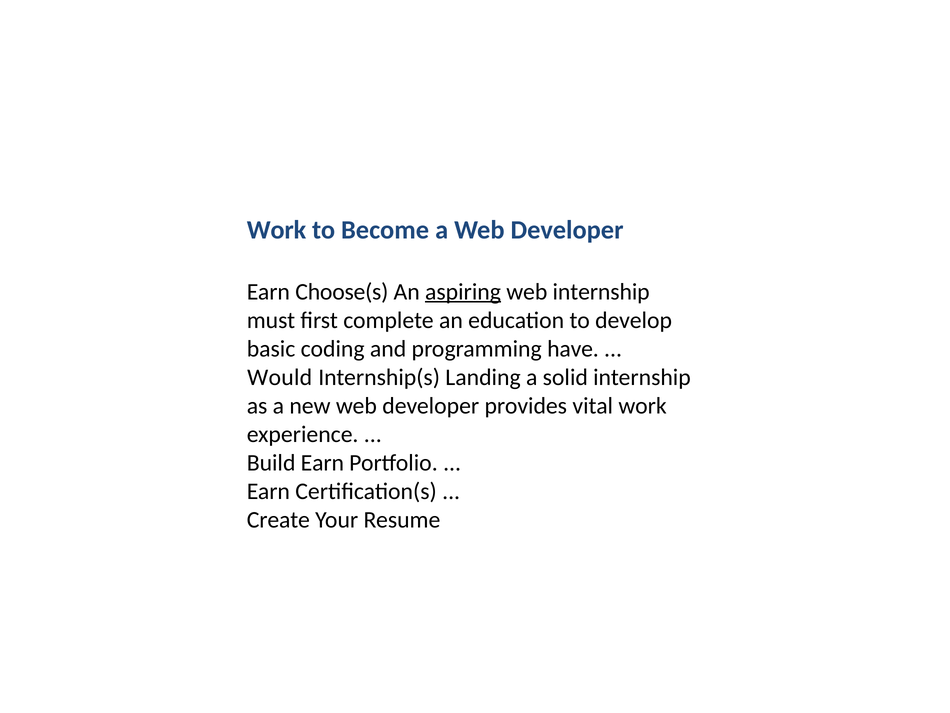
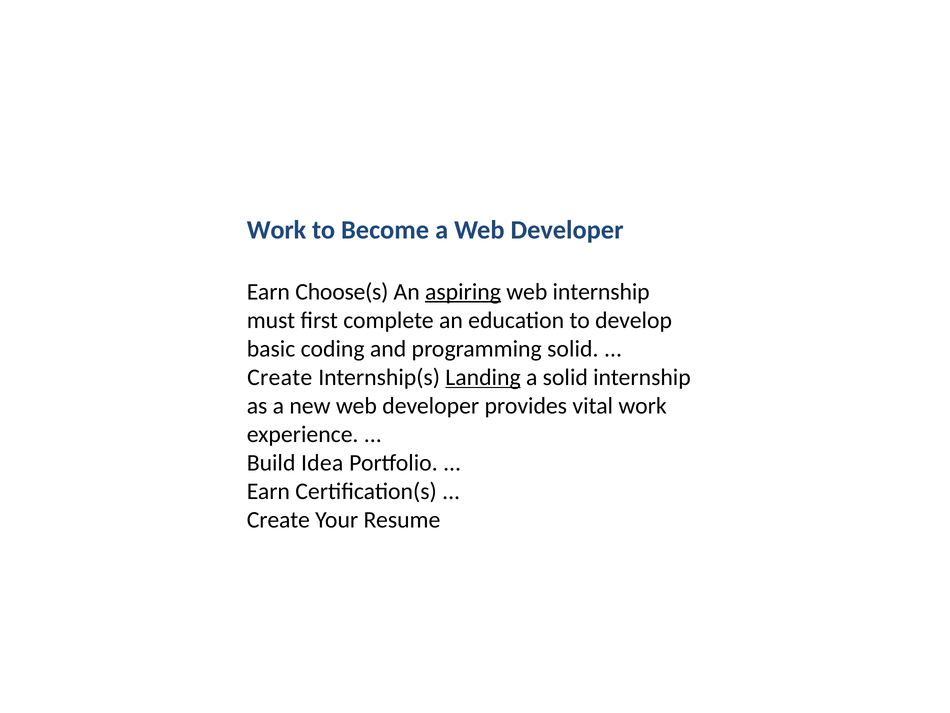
programming have: have -> solid (573, 348)
Would: Would -> Create (280, 377)
Landing underline: none -> present (483, 377)
Build Earn: Earn -> Idea (322, 462)
